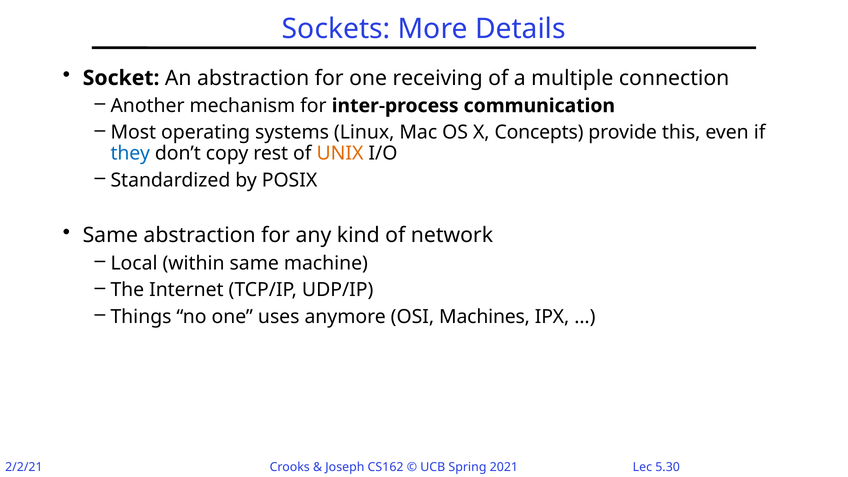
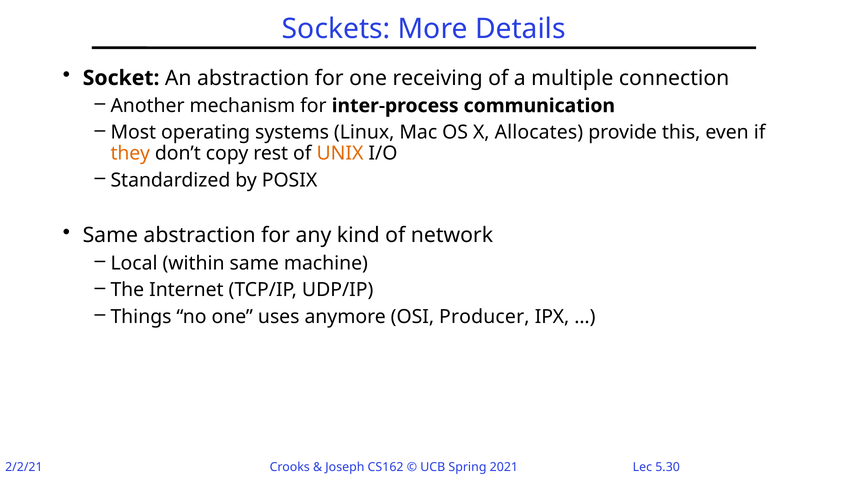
Concepts: Concepts -> Allocates (539, 133)
they colour: blue -> orange (130, 154)
Machines: Machines -> Producer (484, 317)
